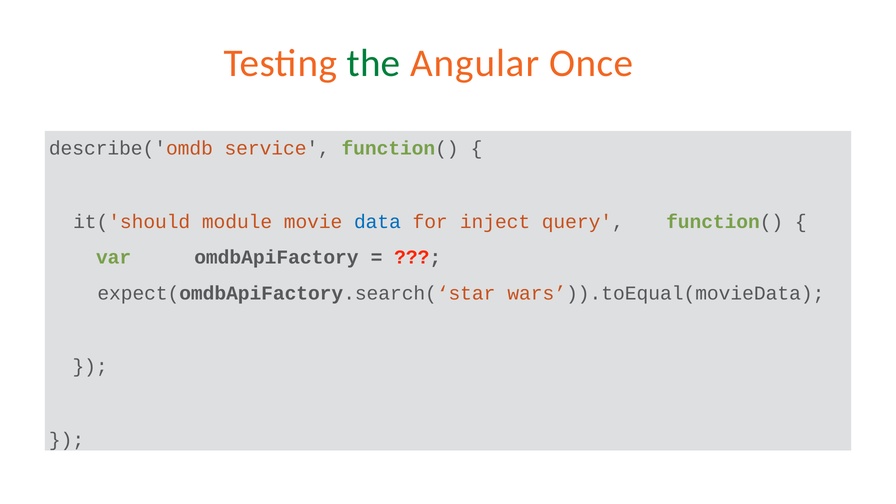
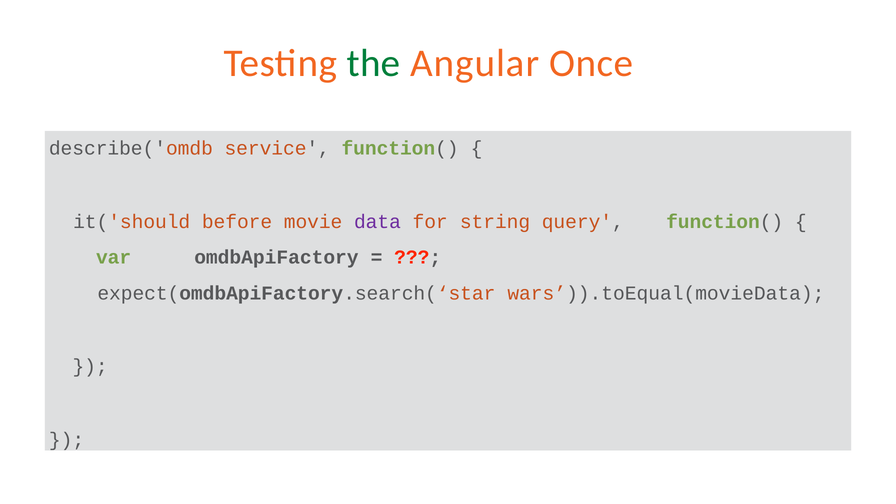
module: module -> before (237, 222)
data colour: blue -> purple (377, 222)
inject: inject -> string (495, 222)
